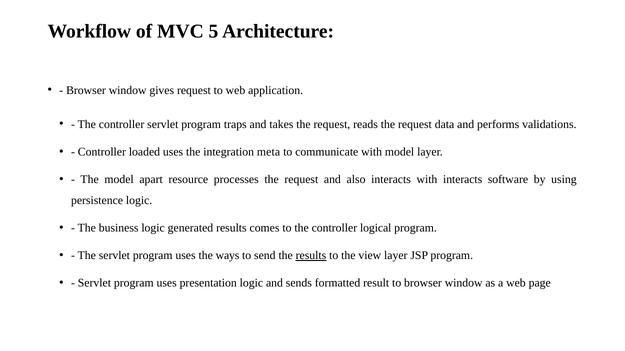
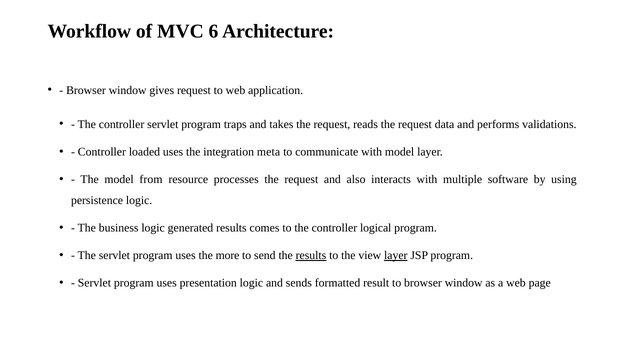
5: 5 -> 6 (213, 31)
apart: apart -> from (151, 180)
with interacts: interacts -> multiple (463, 180)
ways: ways -> more (228, 256)
layer underline: none -> present (396, 256)
